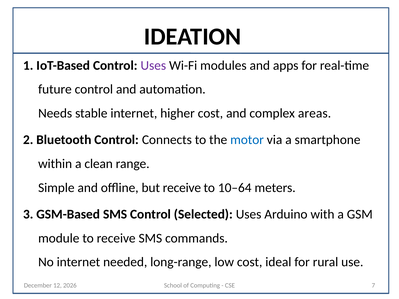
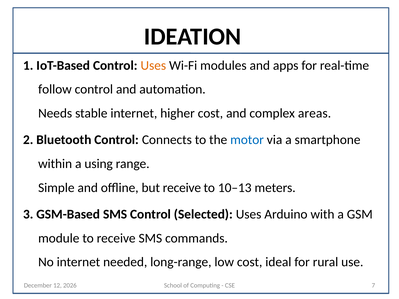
Uses colour: purple -> orange (153, 65)
future: future -> follow (55, 89)
clean: clean -> using (99, 164)
10–64: 10–64 -> 10–13 (235, 188)
